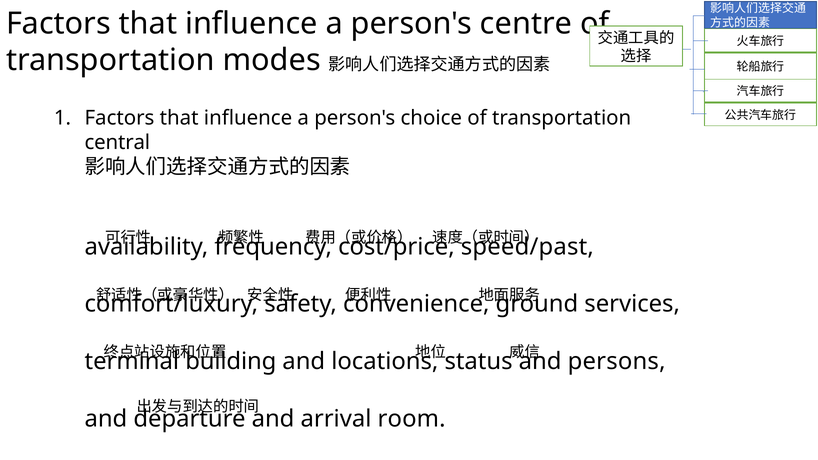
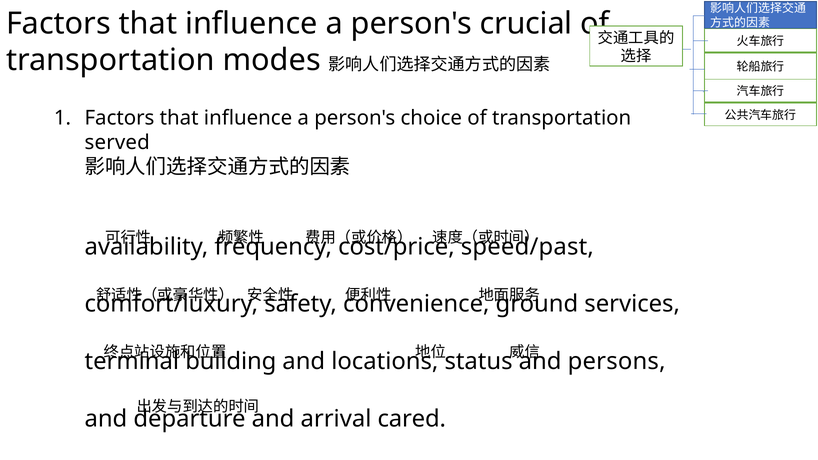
centre: centre -> crucial (526, 24)
central: central -> served (117, 142)
room: room -> cared (412, 419)
